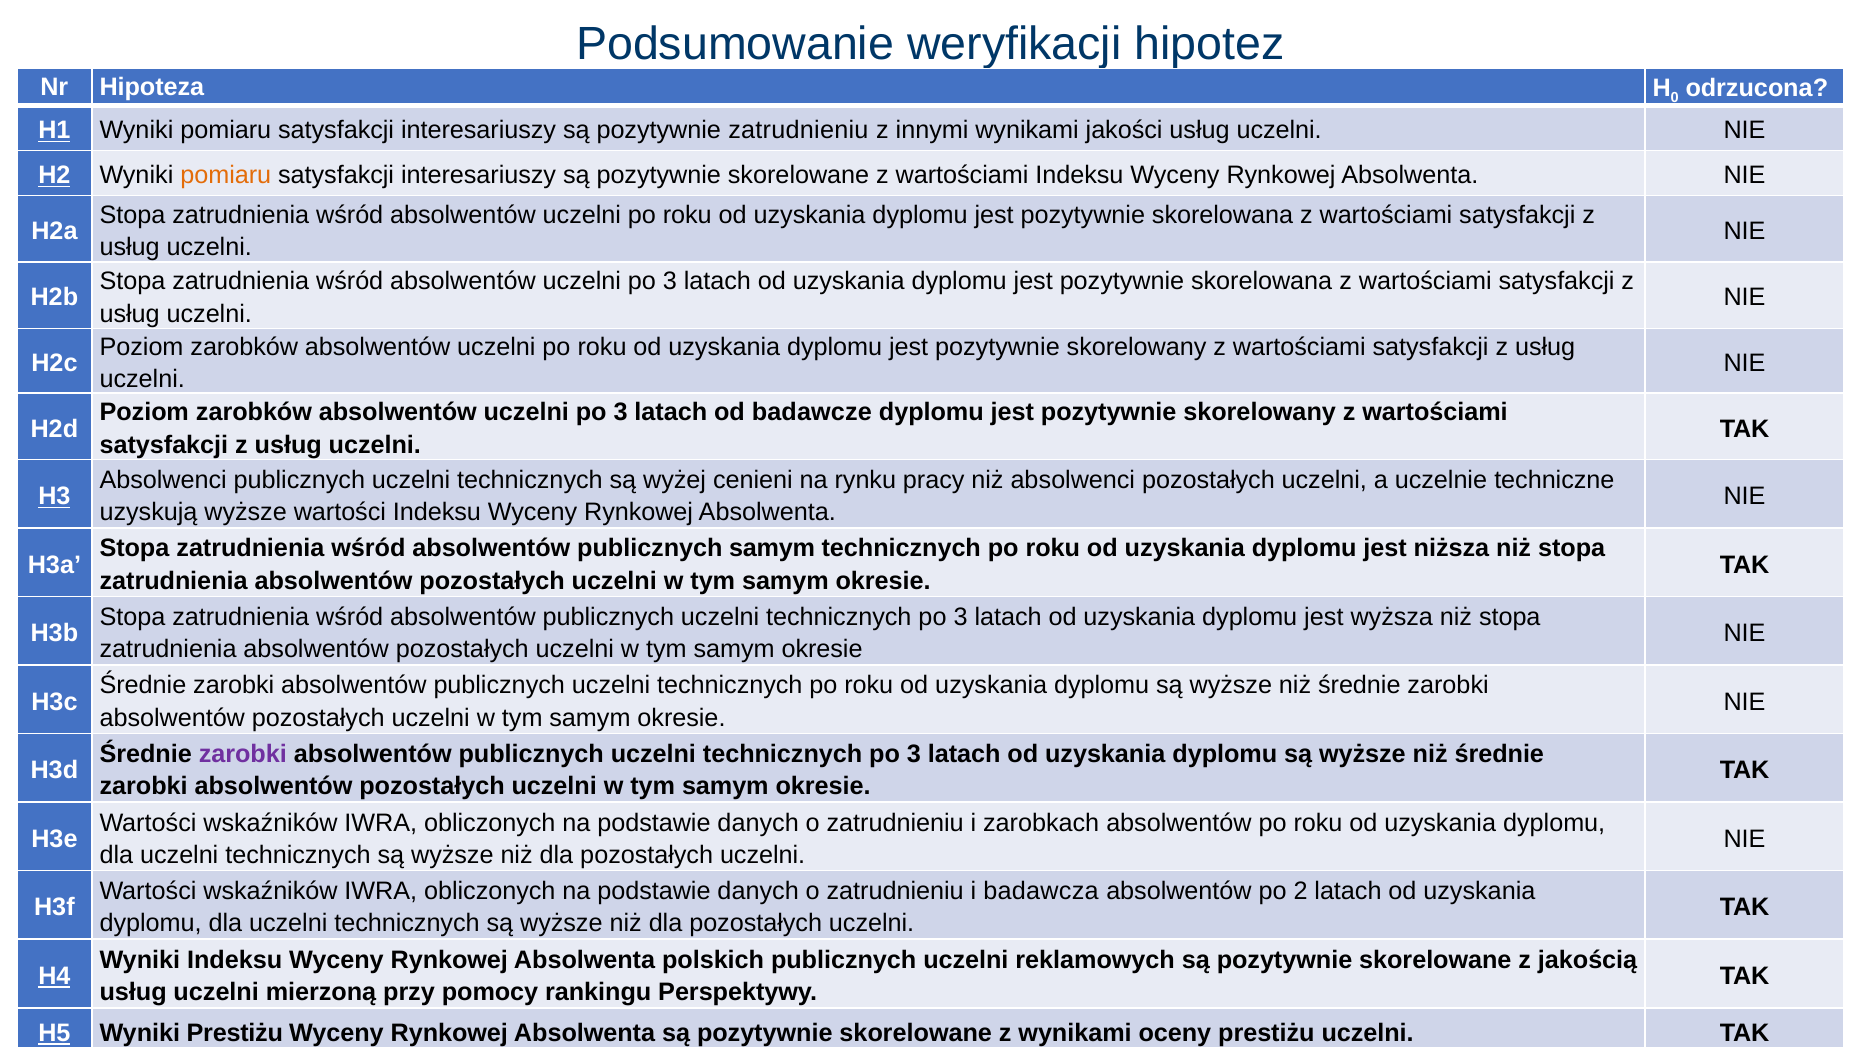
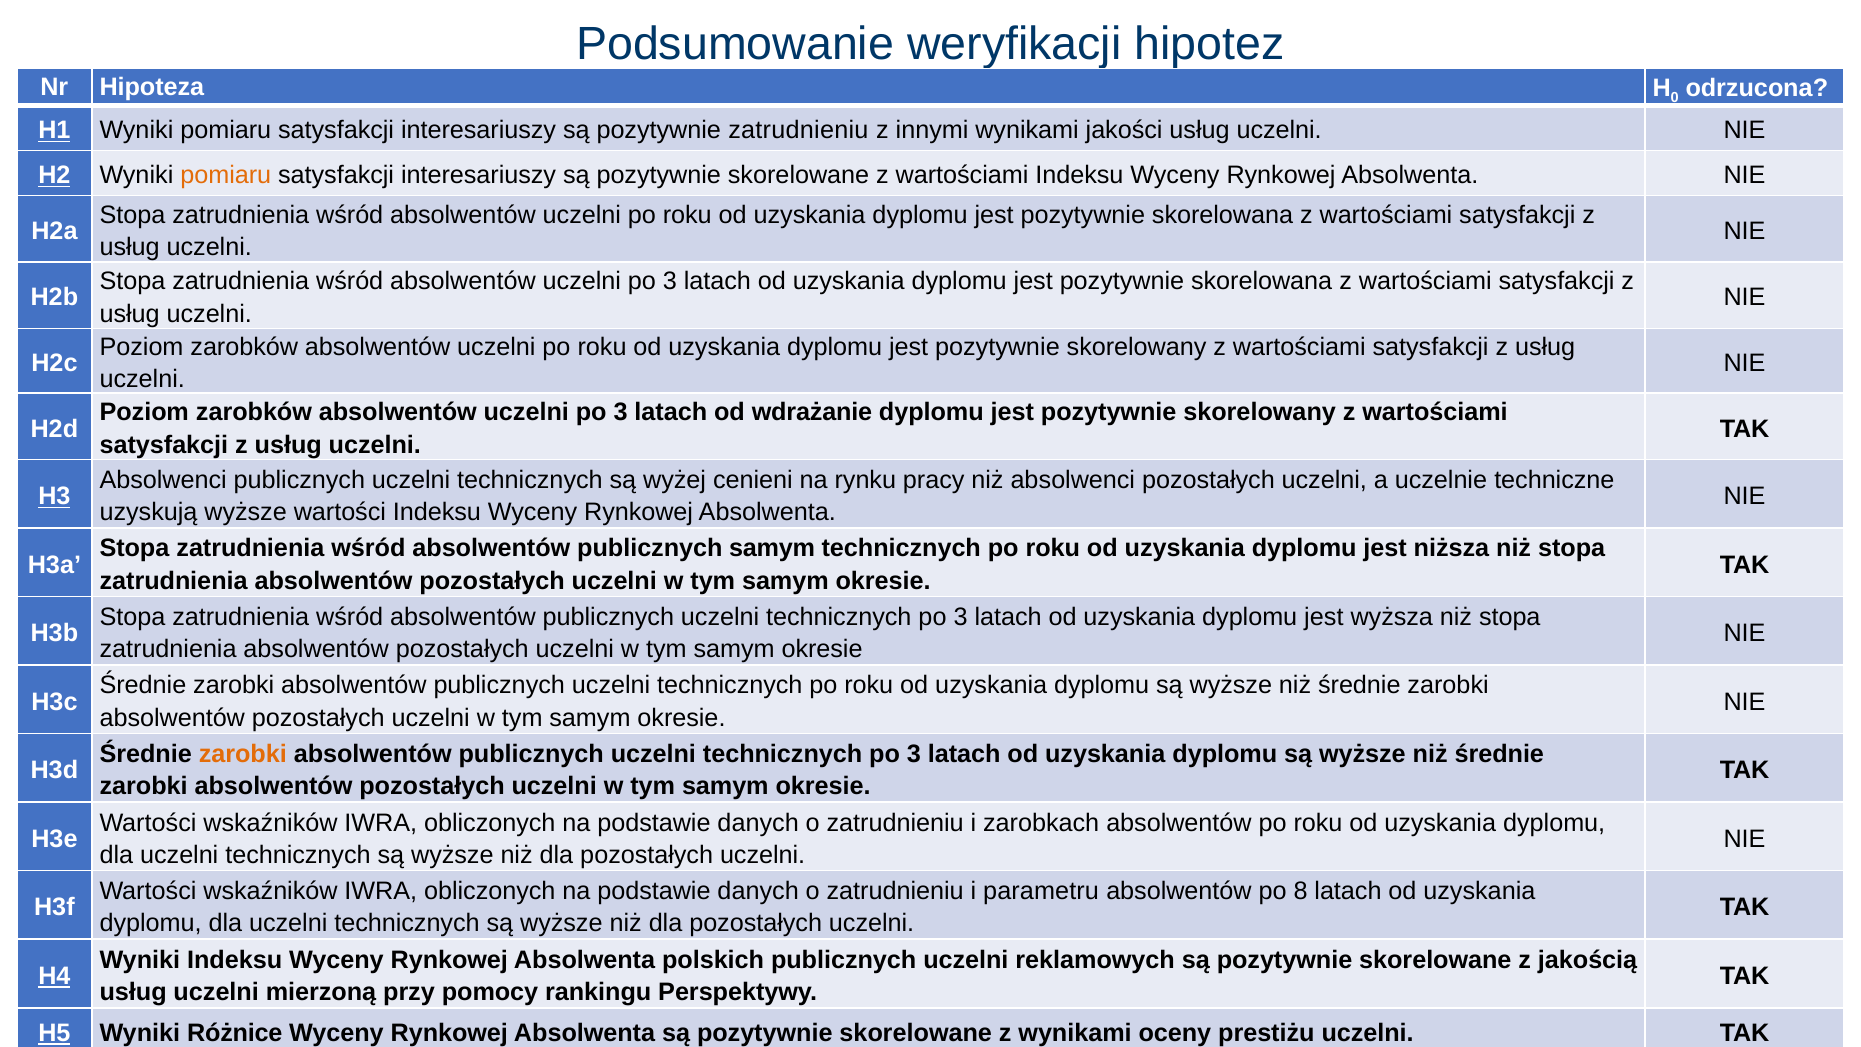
badawcze: badawcze -> wdrażanie (812, 412)
zarobki colour: purple -> orange (243, 754)
badawcza: badawcza -> parametru (1041, 891)
2: 2 -> 8 (1301, 891)
Wyniki Prestiżu: Prestiżu -> Różnice (235, 1032)
